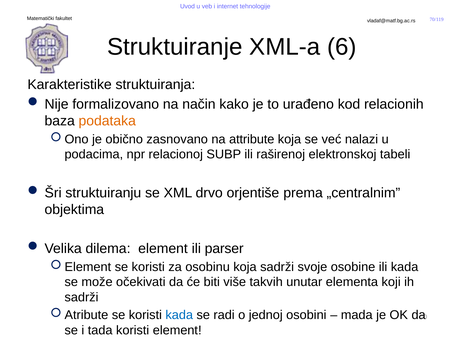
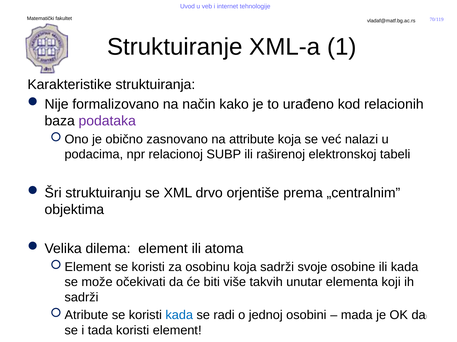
6: 6 -> 1 (342, 47)
podataka colour: orange -> purple (107, 121)
parser: parser -> atoma (224, 249)
